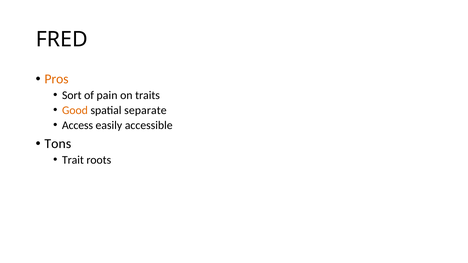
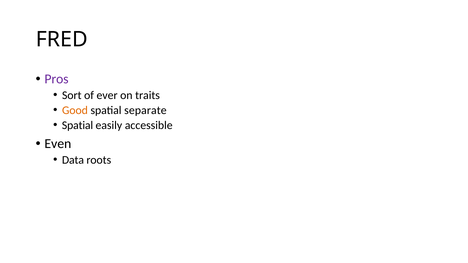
Pros colour: orange -> purple (57, 79)
pain: pain -> ever (107, 95)
Access: Access -> Spatial (78, 125)
Tons: Tons -> Even (58, 144)
Trait: Trait -> Data (73, 160)
